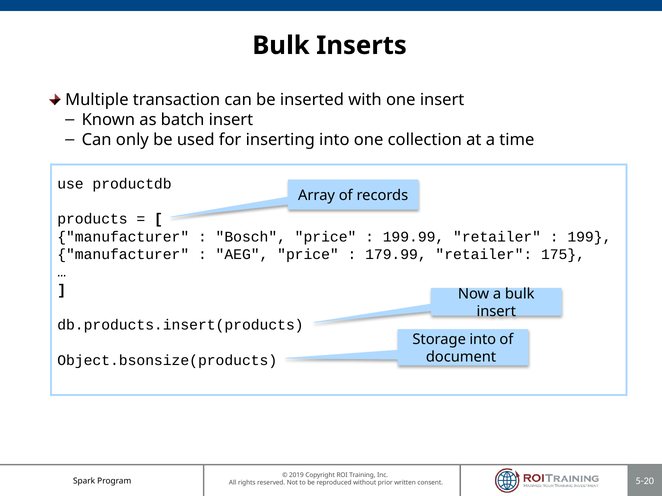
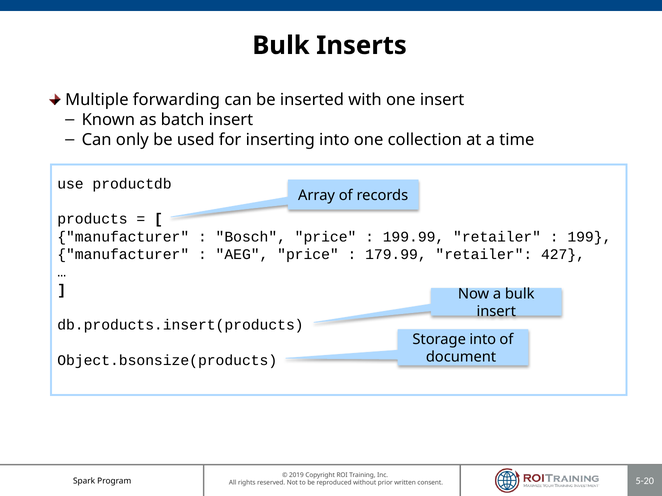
transaction: transaction -> forwarding (176, 100)
175: 175 -> 427 (563, 255)
